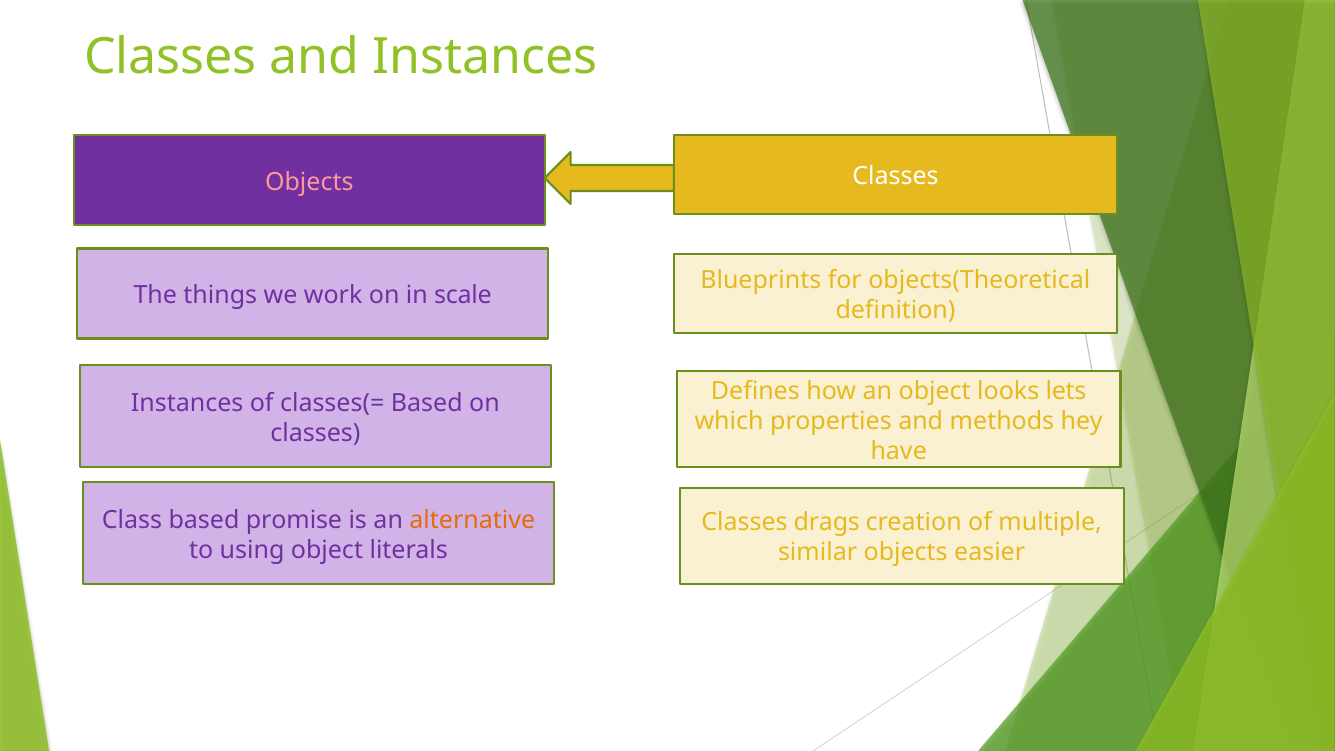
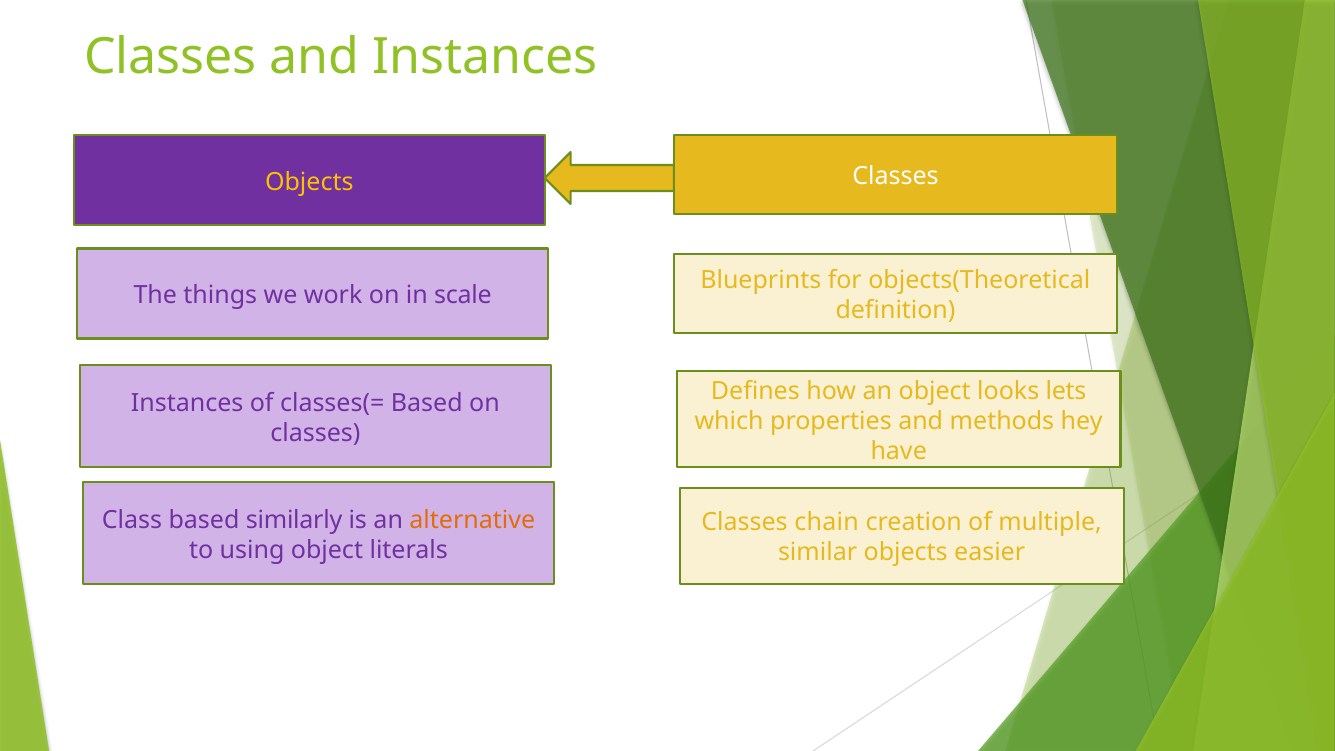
Objects colour: pink -> yellow (309, 182)
promise: promise -> similarly (294, 520)
drags: drags -> chain (827, 523)
